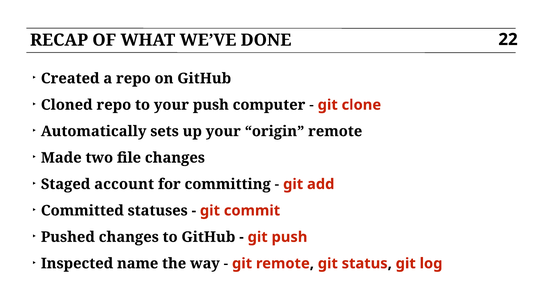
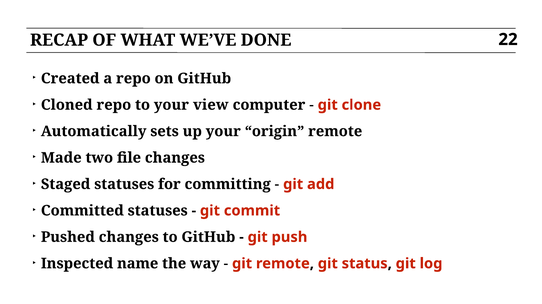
your push: push -> view (211, 105)
Staged account: account -> statuses (124, 184)
